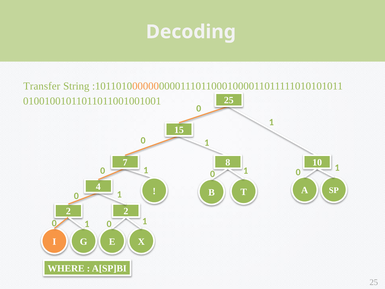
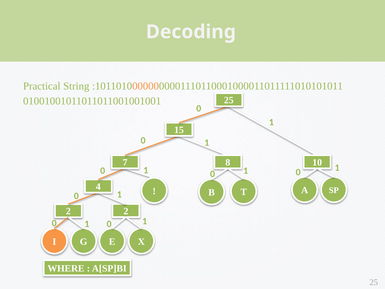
Transfer: Transfer -> Practical (42, 86)
